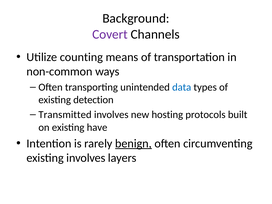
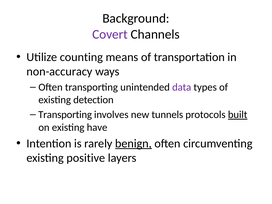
non-common: non-common -> non-accuracy (59, 72)
data colour: blue -> purple (182, 87)
Transmitted: Transmitted -> Transporting (65, 115)
hosting: hosting -> tunnels (167, 115)
built underline: none -> present (238, 115)
existing involves: involves -> positive (86, 158)
